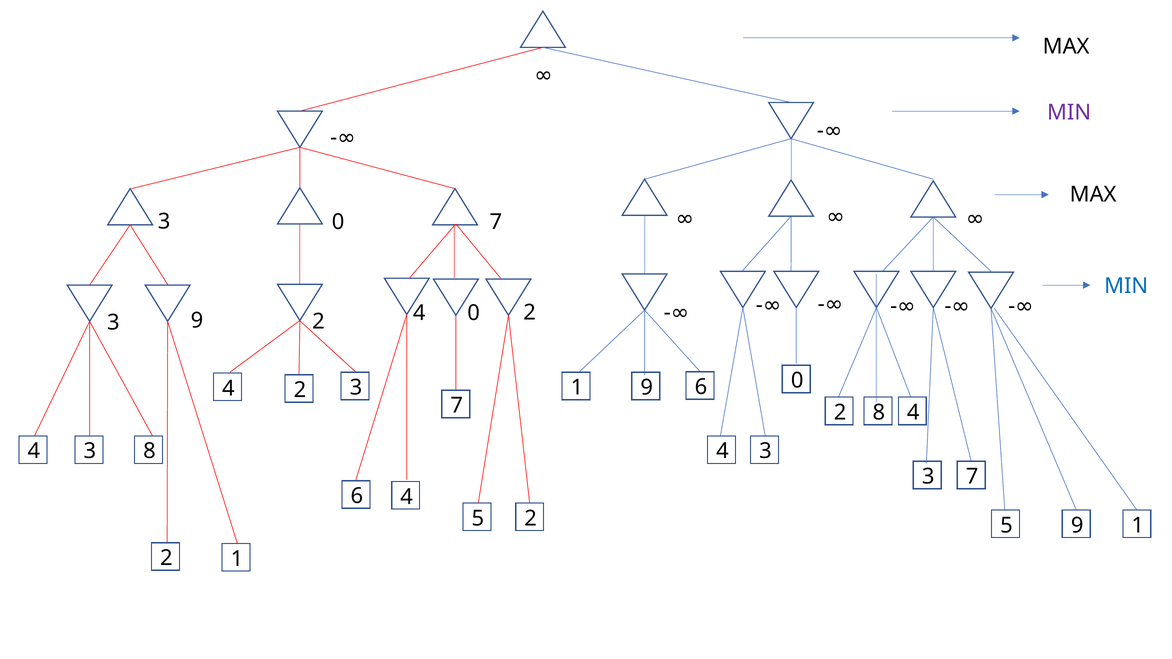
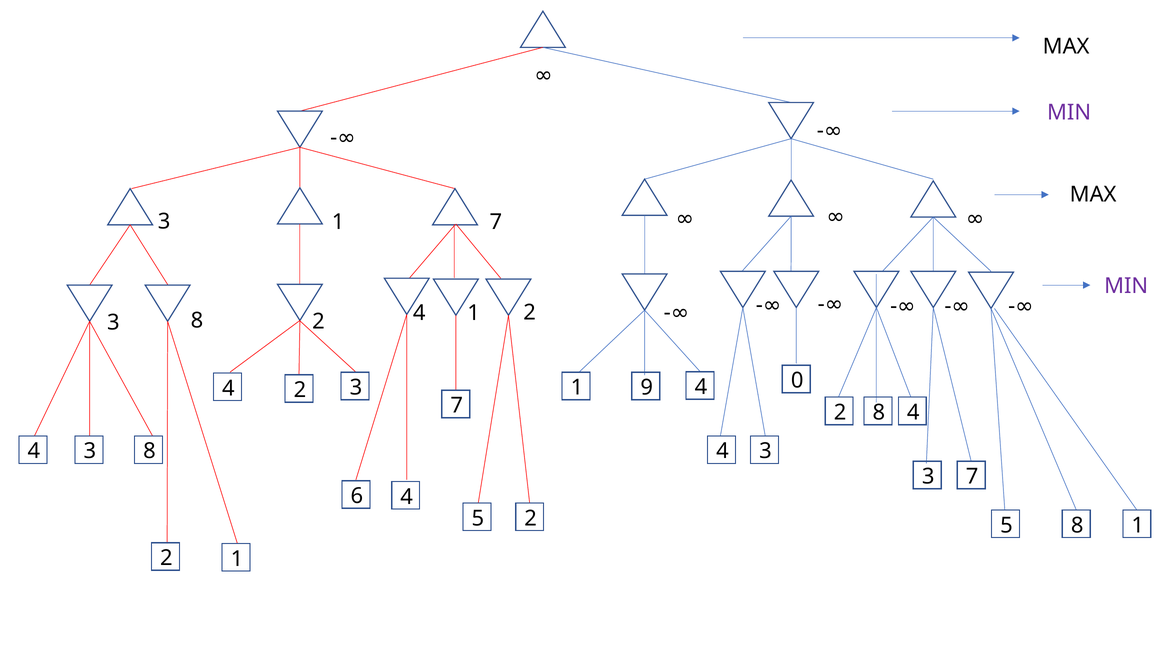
0: 0 -> 1 (338, 222)
MIN colour: blue -> purple (1126, 286)
3 9: 9 -> 8 (197, 321)
4 0: 0 -> 1 (474, 313)
9 6: 6 -> 4 (701, 387)
5 9: 9 -> 8 (1077, 525)
